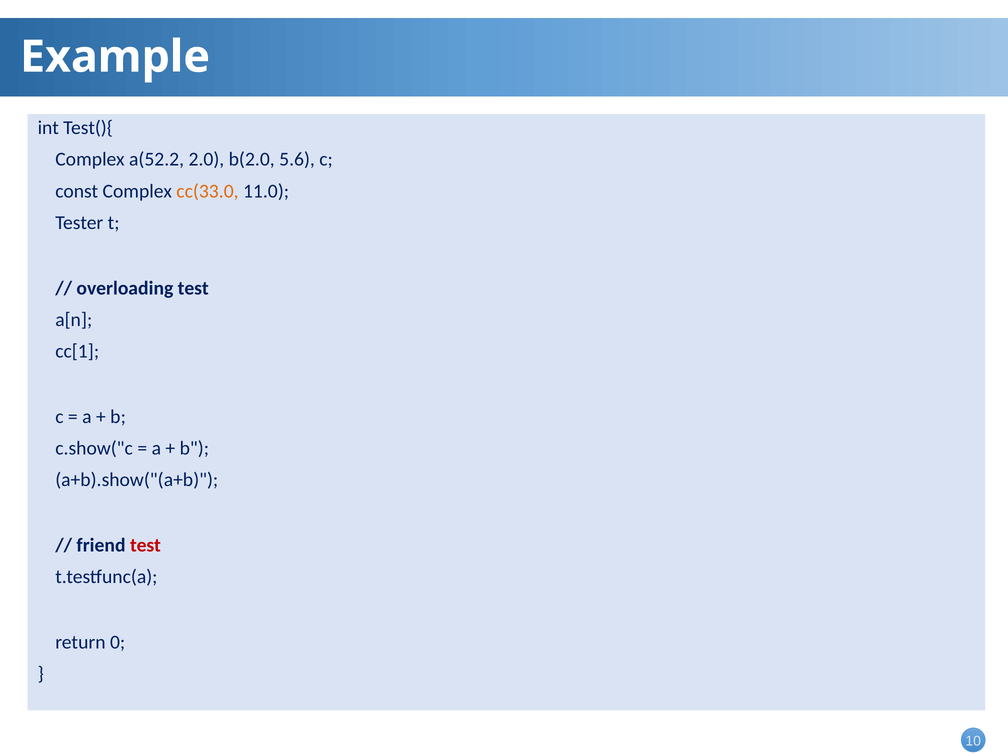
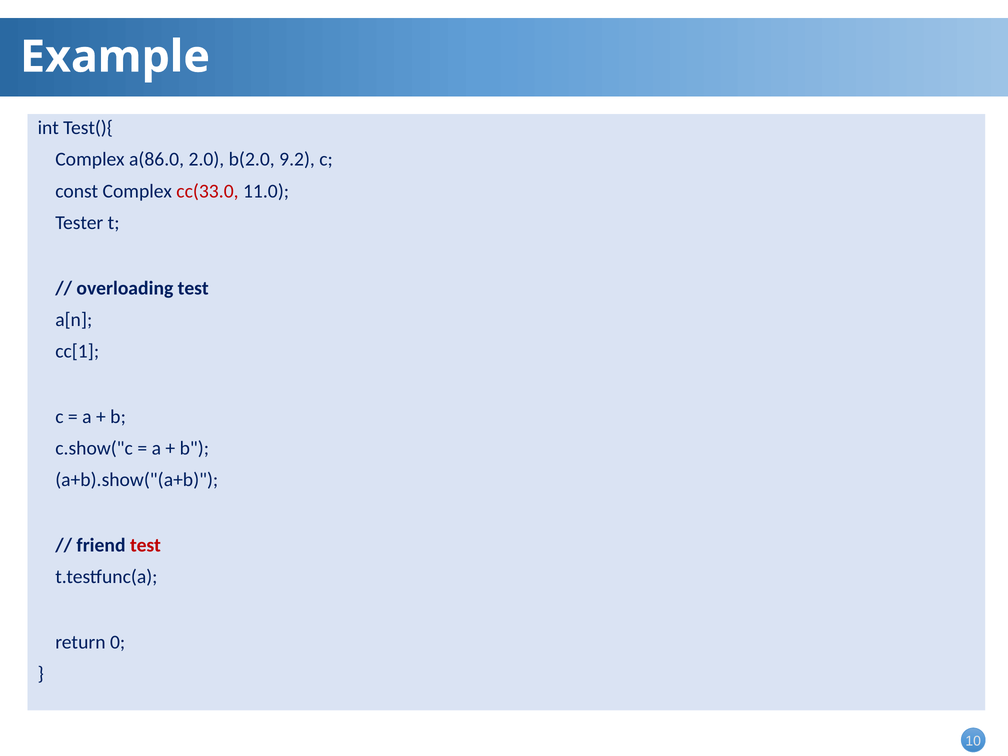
a(52.2: a(52.2 -> a(86.0 (157, 159)
5.6: 5.6 -> 9.2 (297, 159)
cc(33.0 colour: orange -> red (207, 191)
